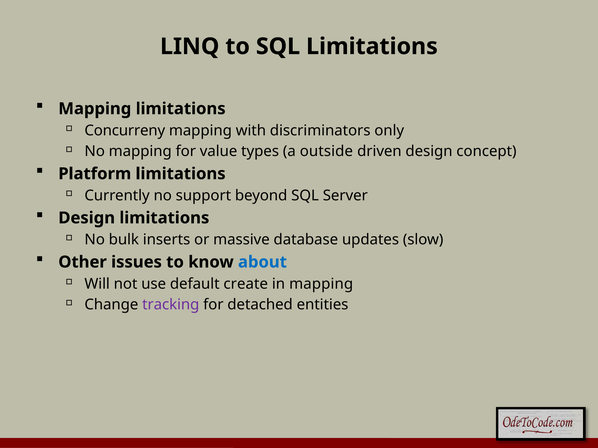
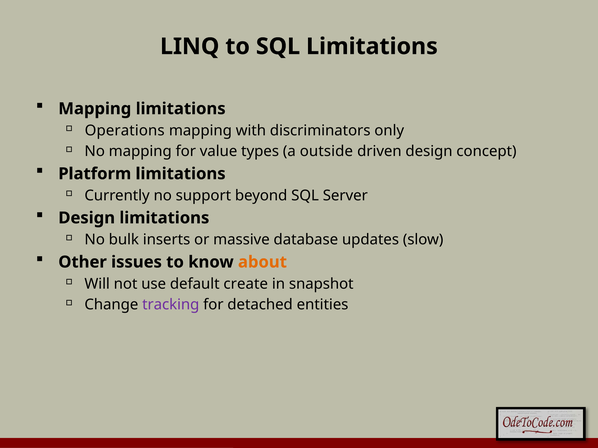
Concurreny: Concurreny -> Operations (125, 131)
about colour: blue -> orange (262, 262)
in mapping: mapping -> snapshot (321, 284)
